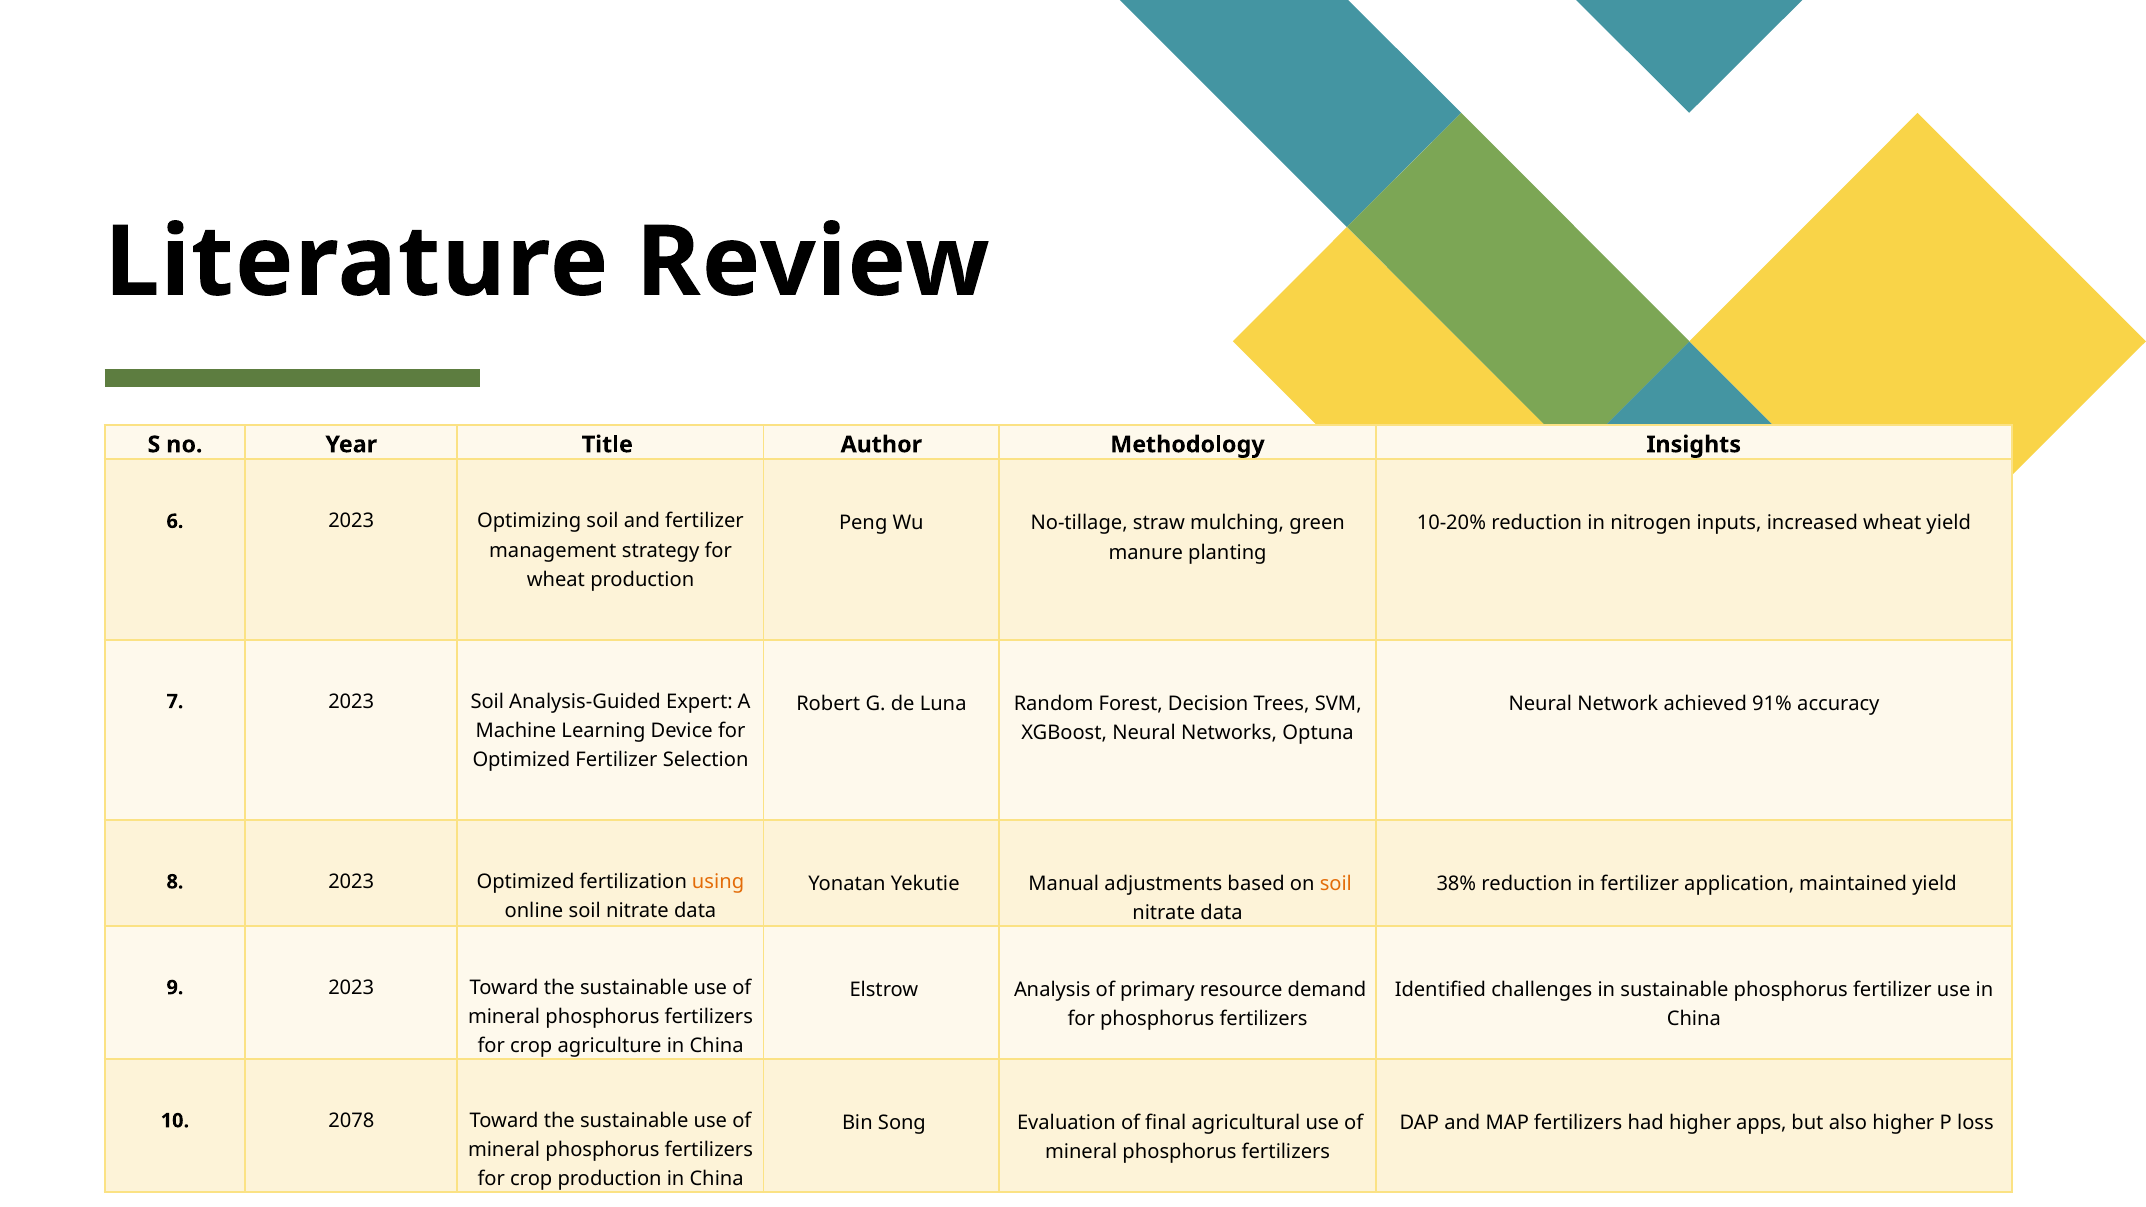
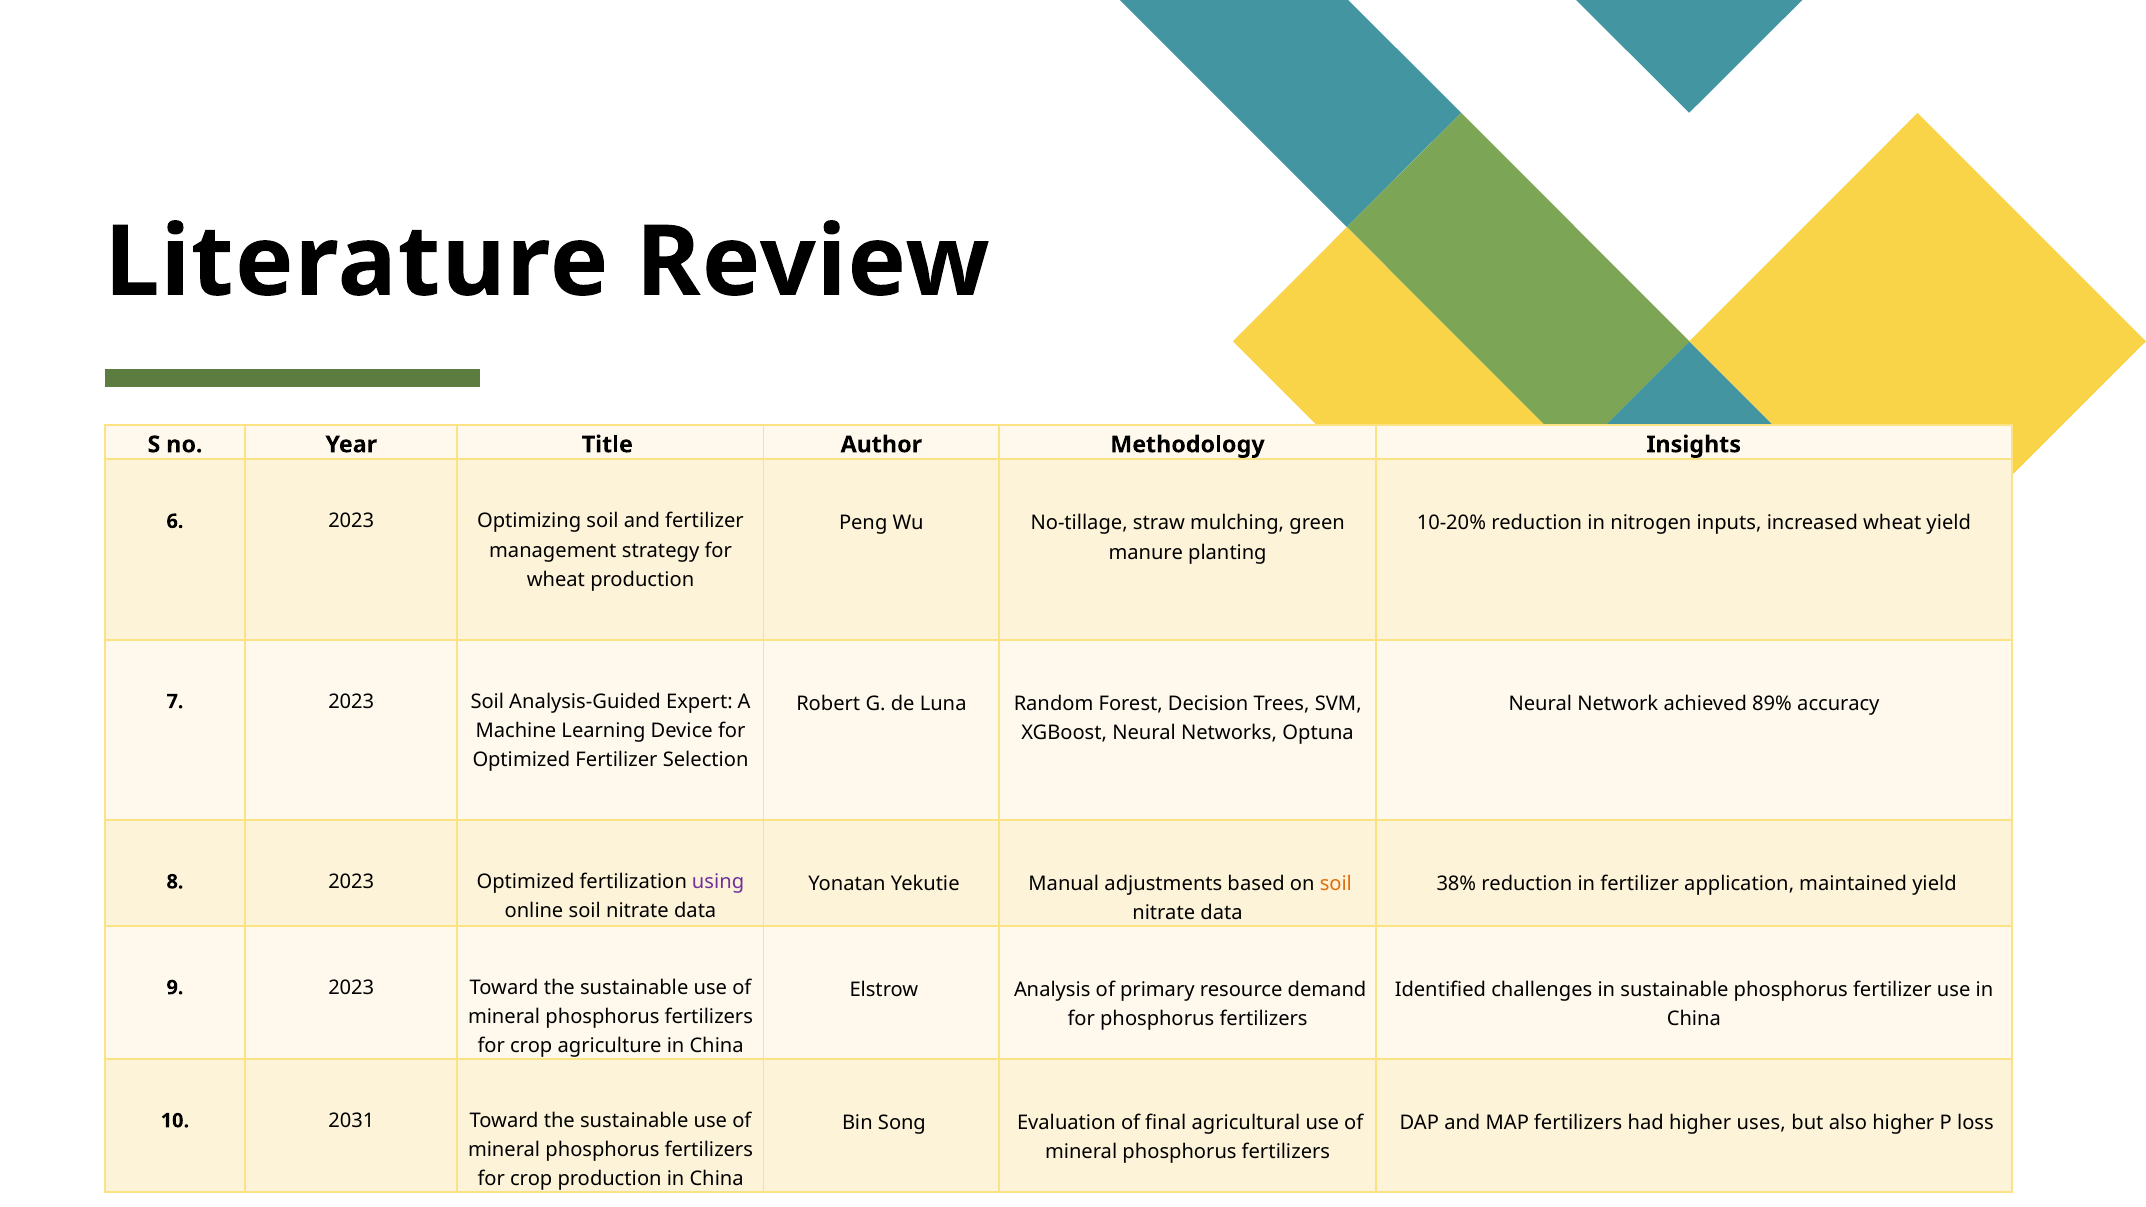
91%: 91% -> 89% (1772, 704)
using colour: orange -> purple (718, 882)
apps: apps -> uses (1761, 1123)
2078: 2078 -> 2031 (351, 1121)
